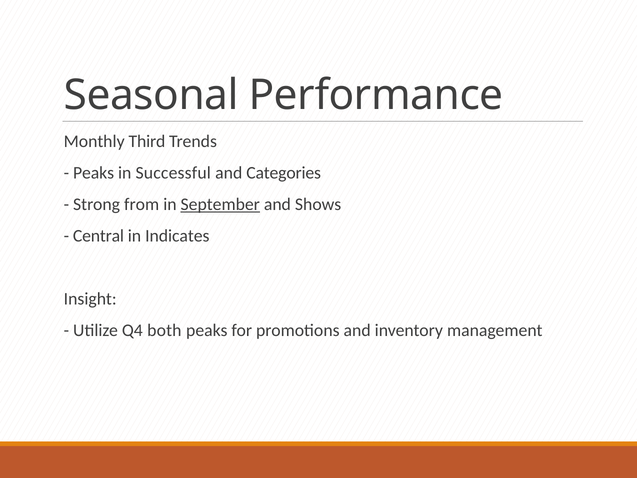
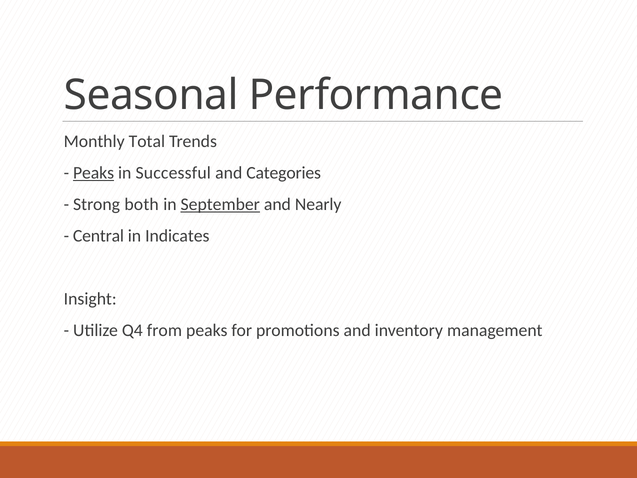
Third: Third -> Total (147, 141)
Peaks underline: none -> present (94, 173)
from: from -> both (142, 204)
Shows: Shows -> Nearly (318, 204)
both: both -> from (164, 330)
